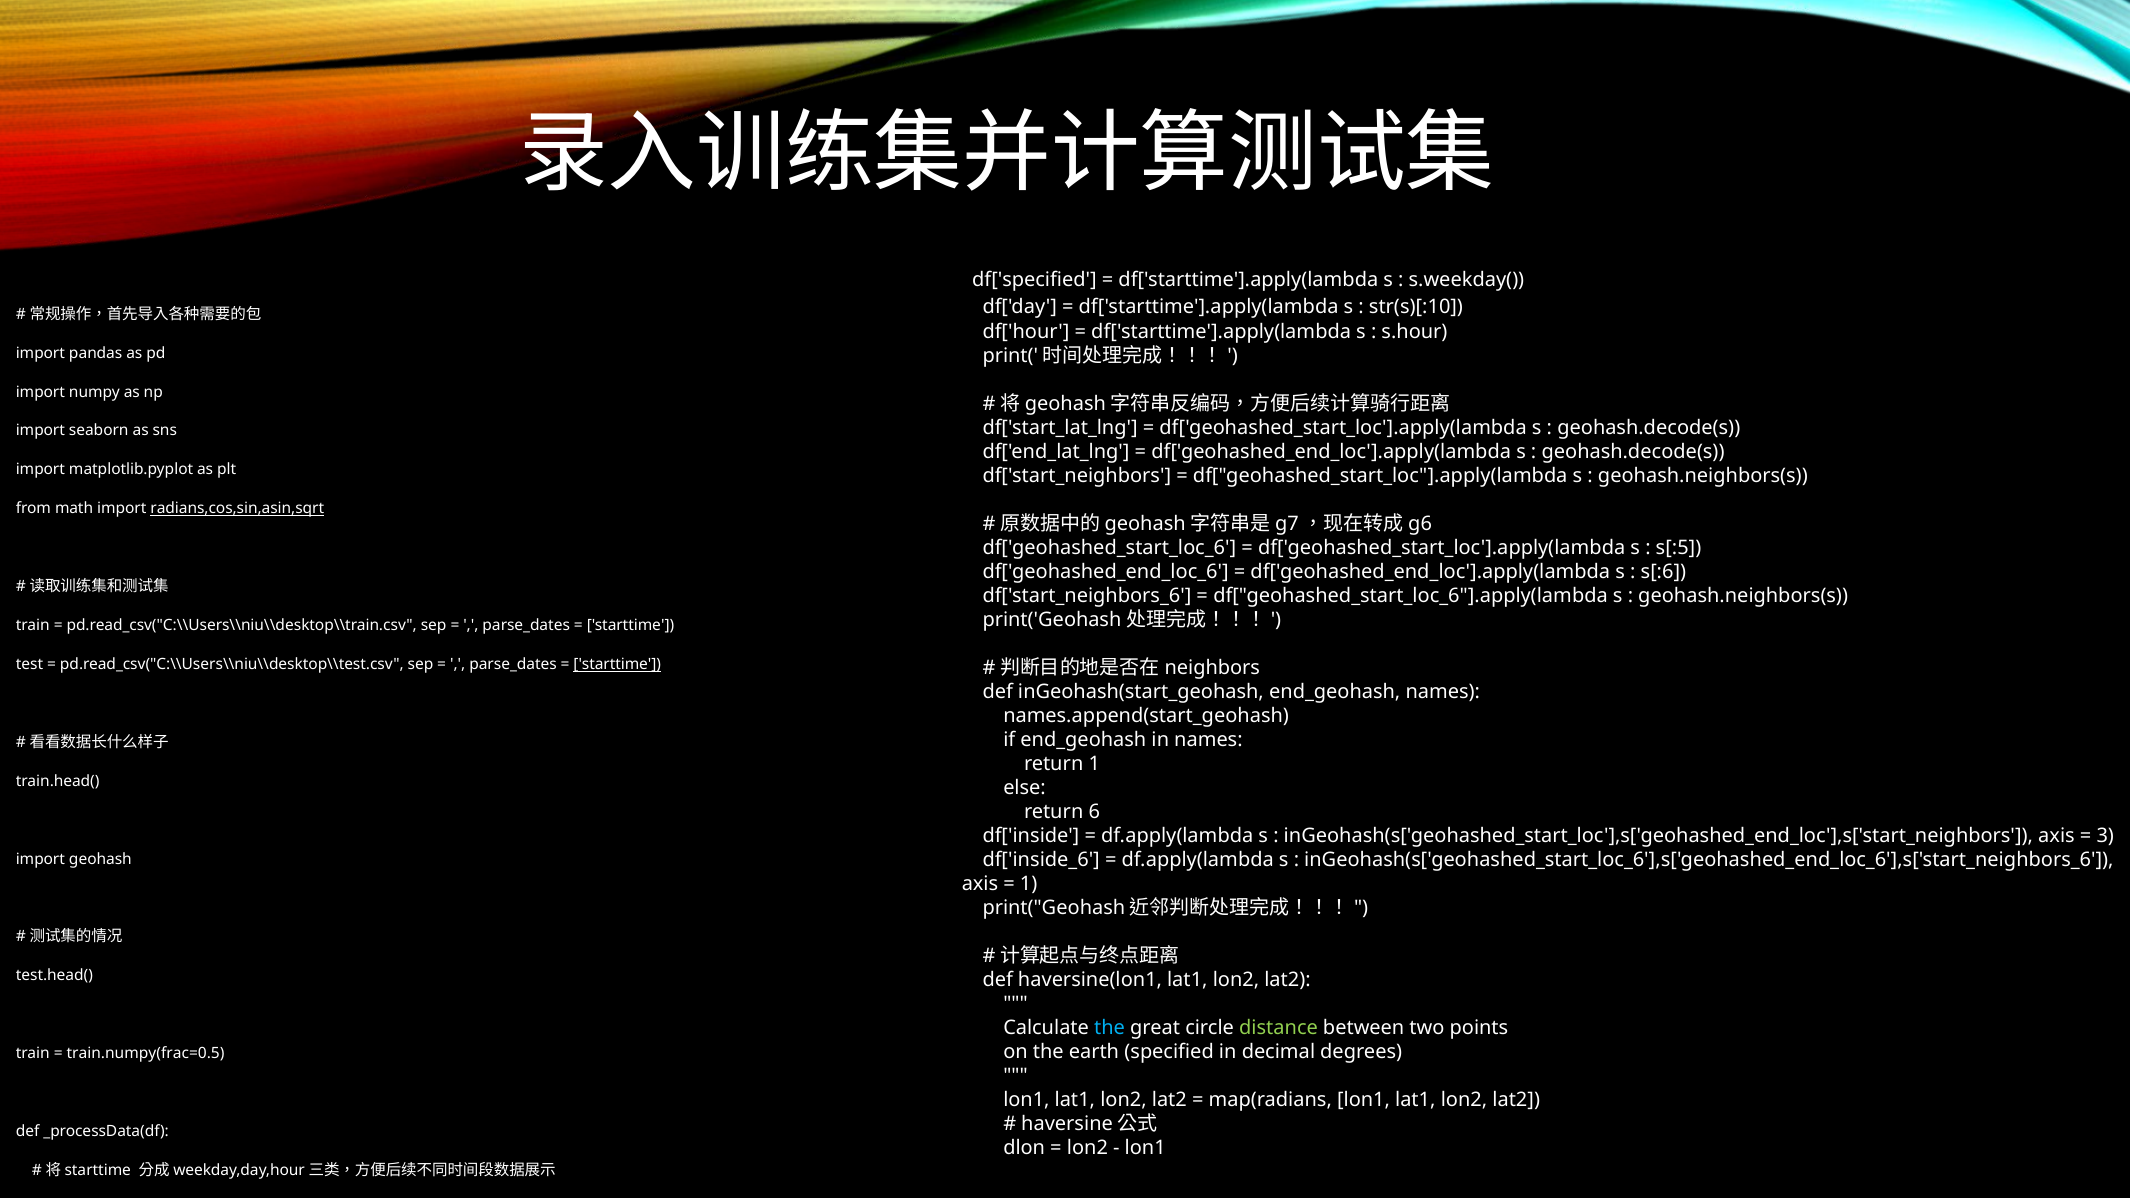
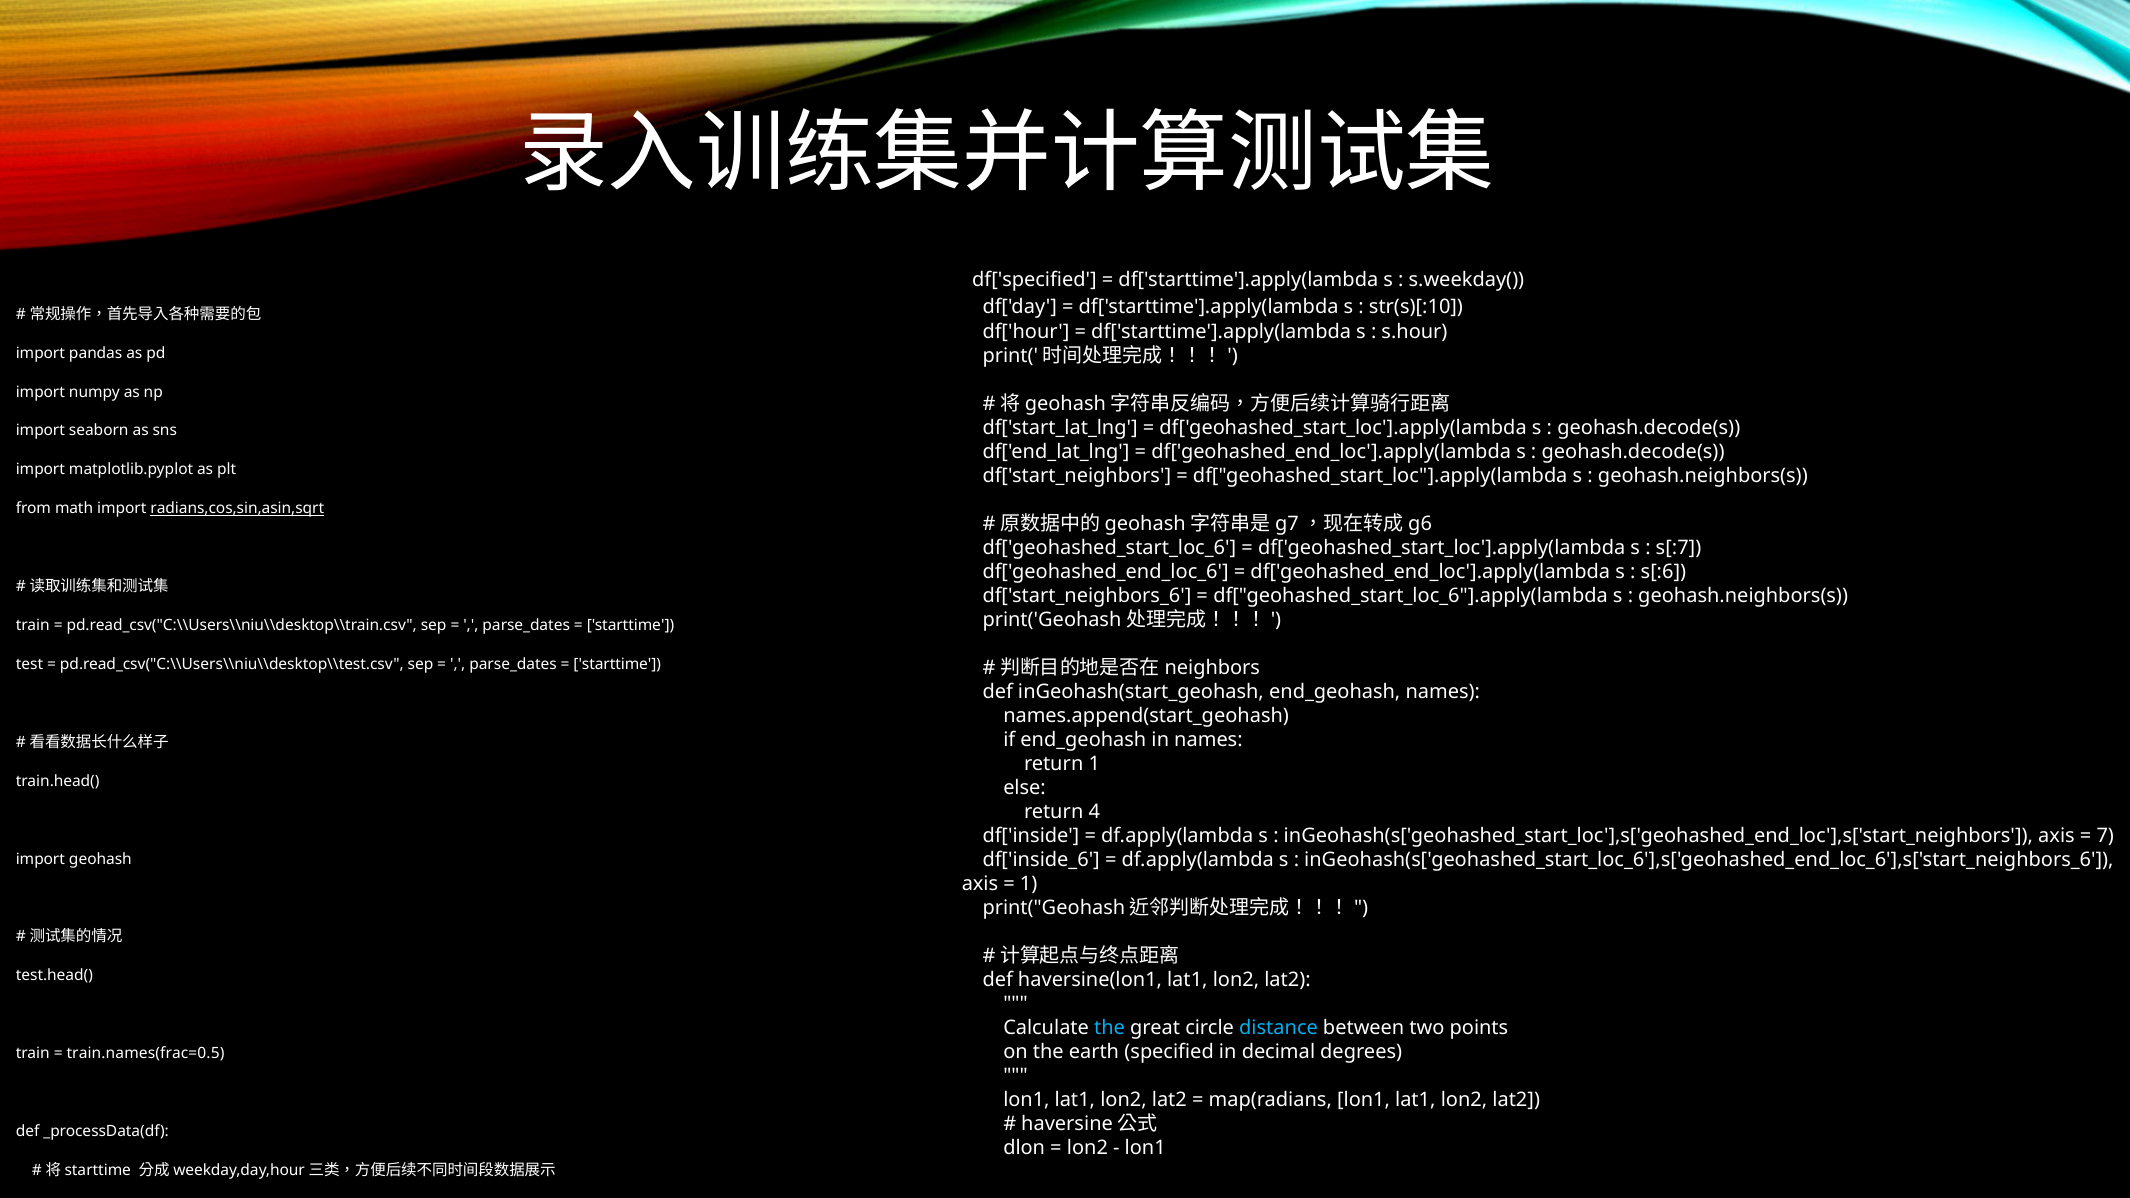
s[:5: s[:5 -> s[:7 (1678, 548)
starttime underline: present -> none (617, 664)
6: 6 -> 4 (1094, 812)
3: 3 -> 7 (2105, 836)
distance colour: light green -> light blue (1279, 1028)
train.numpy(frac=0.5: train.numpy(frac=0.5 -> train.names(frac=0.5 (145, 1054)
